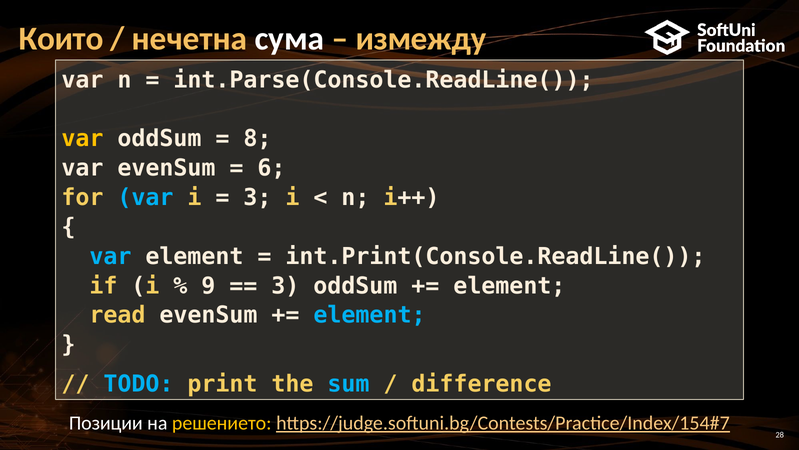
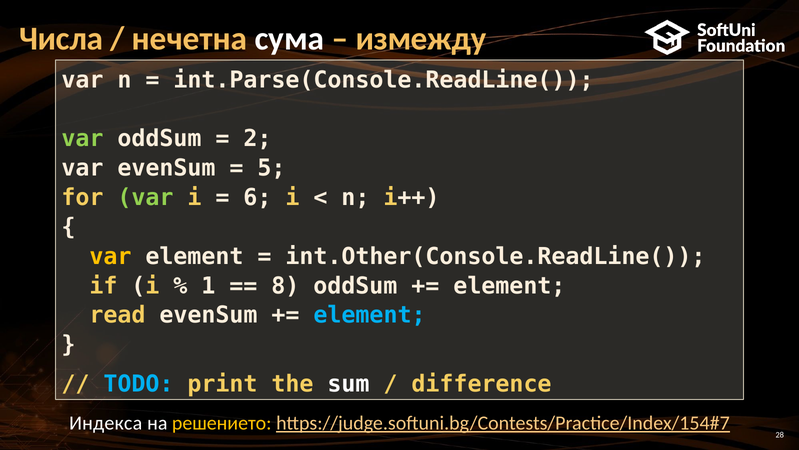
Които: Които -> Числа (61, 39)
var colour: yellow -> light green (82, 139)
8: 8 -> 2 (257, 139)
6: 6 -> 5 (271, 168)
var colour: light blue -> light green (145, 197)
3: 3 -> 6 (257, 197)
var colour: light blue -> yellow (110, 256)
int.Print(Console.ReadLine(: int.Print(Console.ReadLine( -> int.Other(Console.ReadLine( (495, 256)
9: 9 -> 1 (208, 286)
3: 3 -> 8 (285, 286)
sum colour: light blue -> white (348, 384)
Позиции: Позиции -> Индекса (106, 423)
